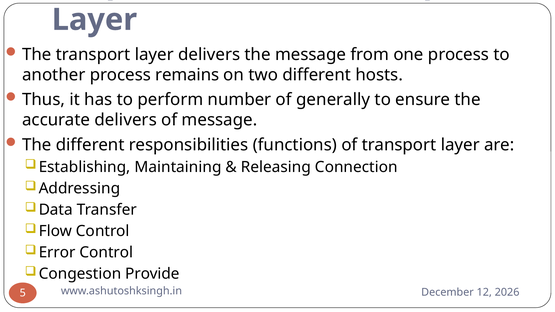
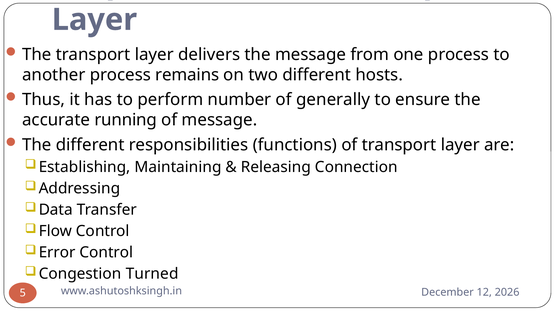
accurate delivers: delivers -> running (126, 120)
Provide: Provide -> Turned (152, 274)
